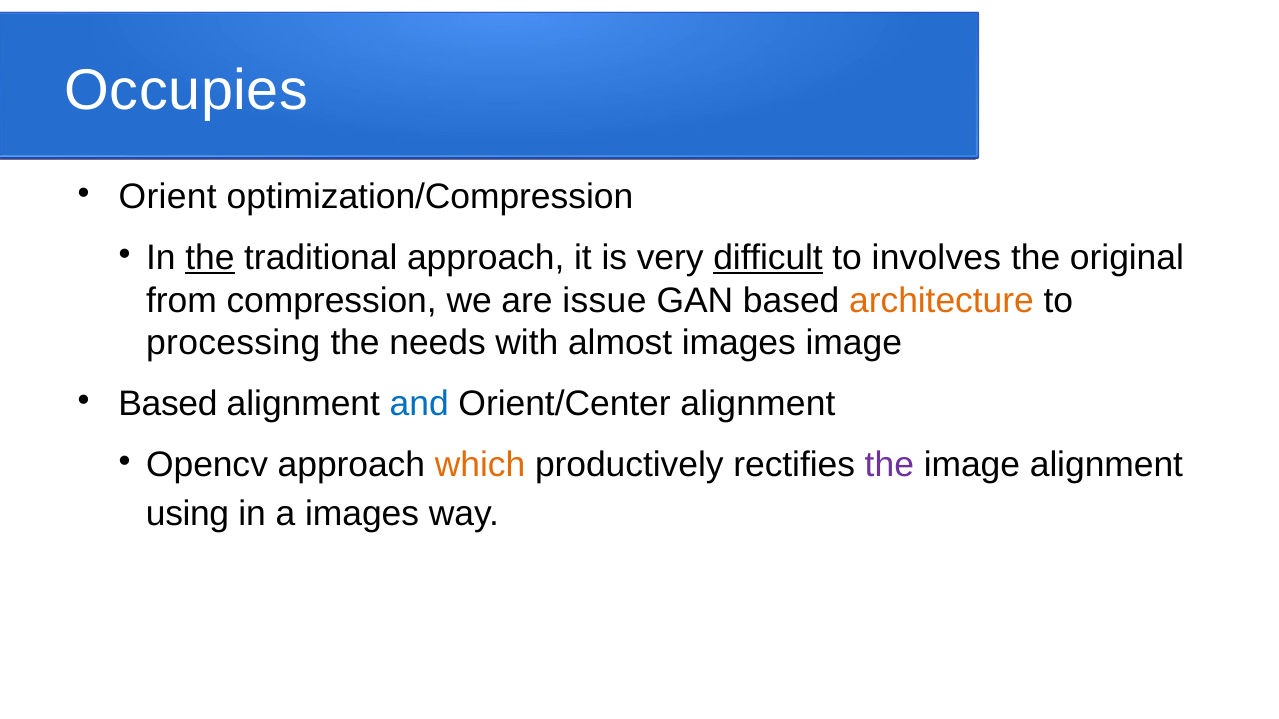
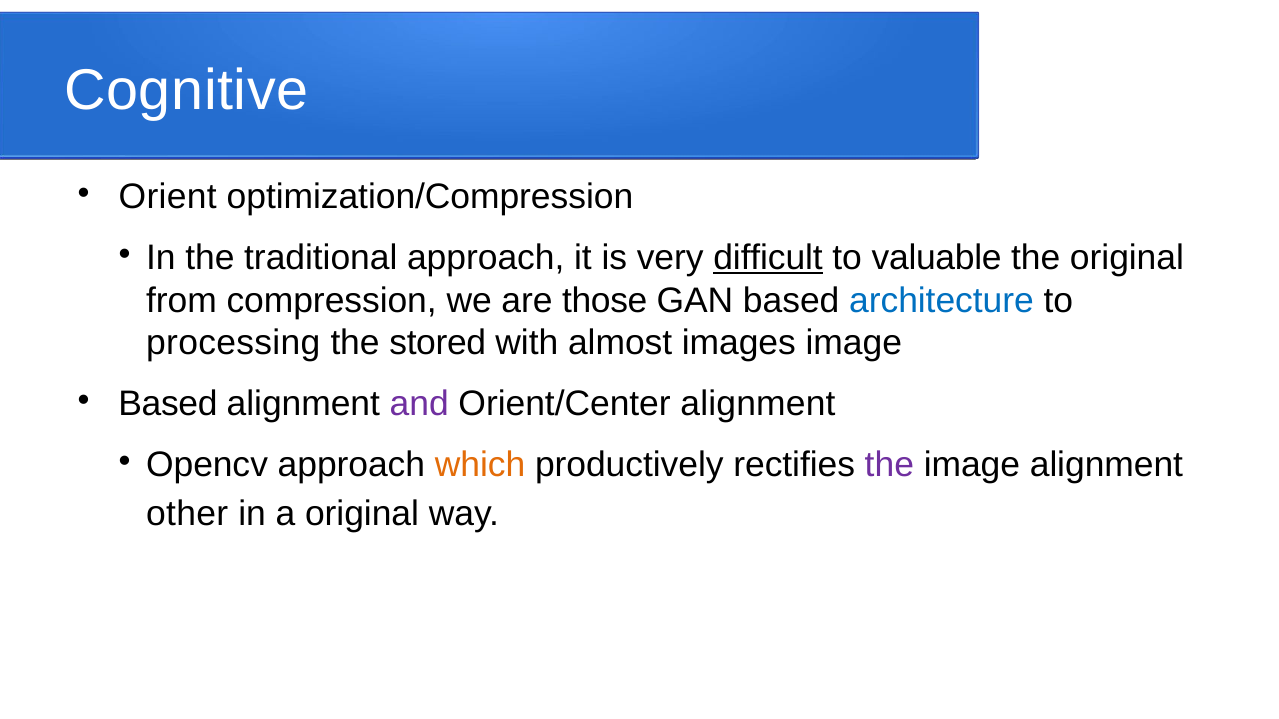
Occupies: Occupies -> Cognitive (186, 91)
the underline: present -> none (210, 258)
involves: involves -> valuable (937, 258)
issue: issue -> those (605, 301)
architecture colour: orange -> blue (941, 301)
needs: needs -> stored (438, 343)
and colour: blue -> purple (419, 404)
using: using -> other (187, 514)
a images: images -> original (362, 514)
